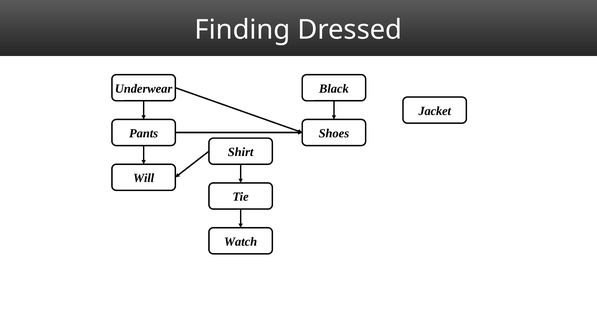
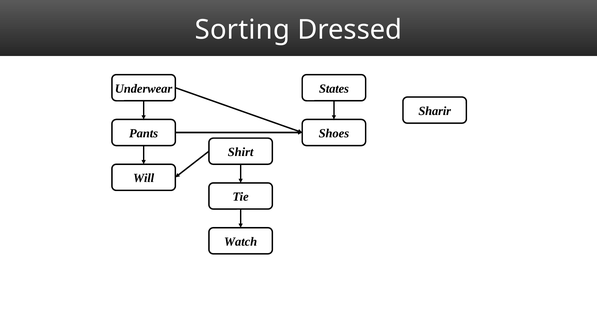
Finding: Finding -> Sorting (242, 30)
Black: Black -> States (334, 89)
Jacket: Jacket -> Sharir (435, 111)
